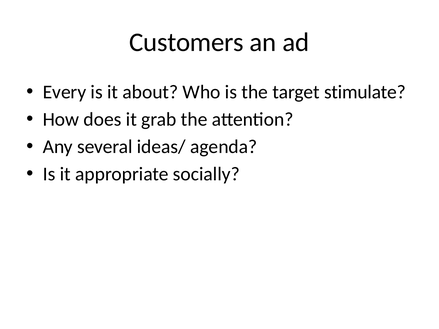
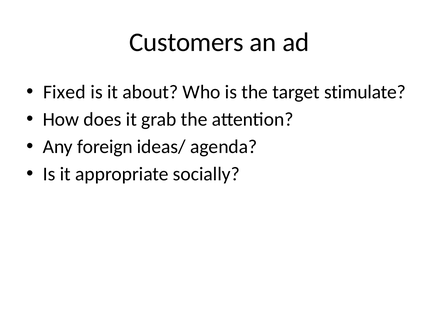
Every: Every -> Fixed (64, 92)
several: several -> foreign (105, 147)
